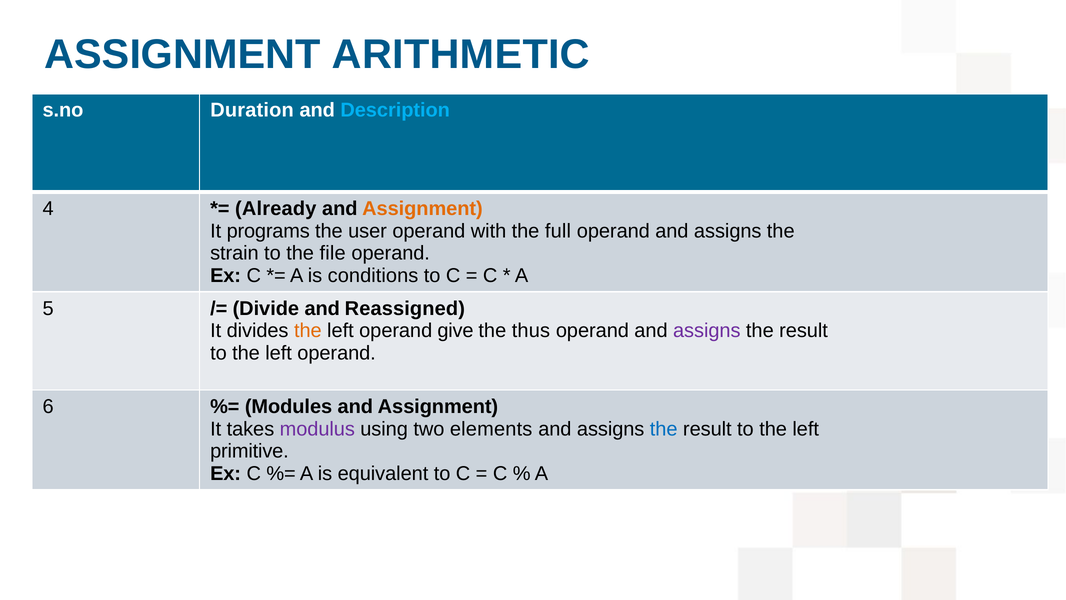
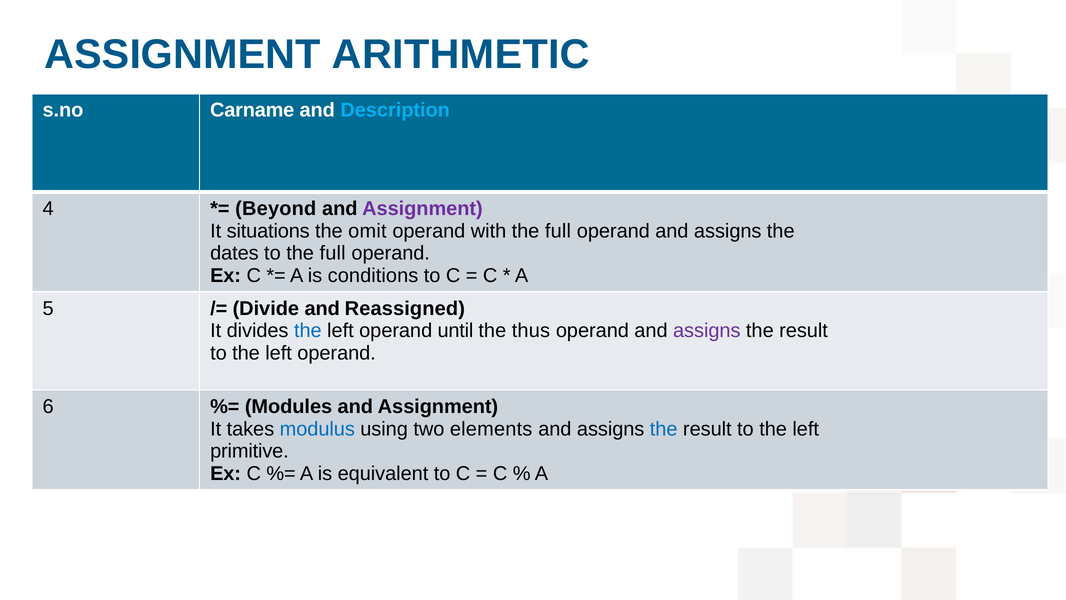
Duration: Duration -> Carname (252, 110)
Already: Already -> Beyond (276, 209)
Assignment colour: orange -> purple (422, 209)
programs: programs -> situations (268, 231)
user: user -> omit (367, 231)
strain: strain -> dates (234, 253)
to the file: file -> full (333, 253)
the colour: orange -> blue (308, 331)
give: give -> until (455, 331)
modulus colour: purple -> blue (317, 429)
